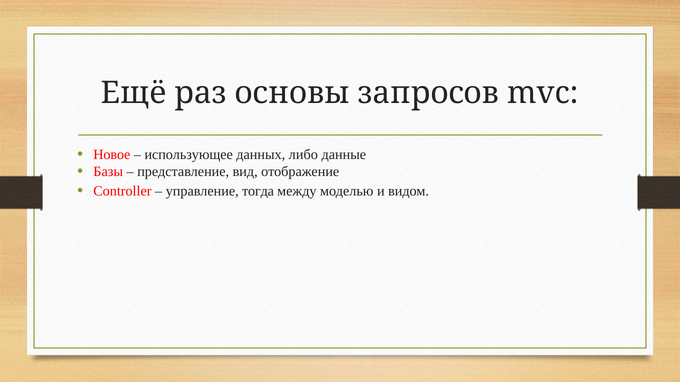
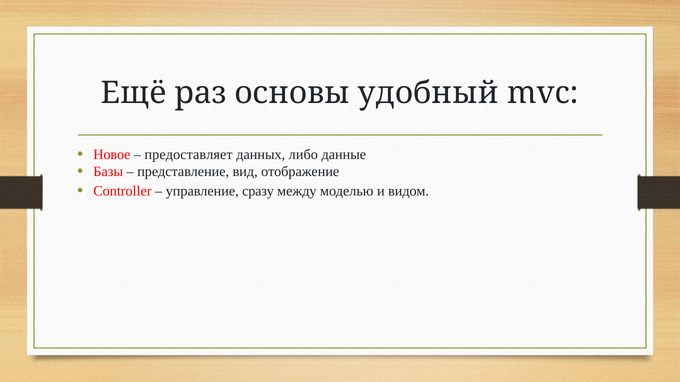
запросов: запросов -> удобный (428, 93)
использующее: использующее -> предоставляет (189, 155)
тогда: тогда -> сразу (258, 192)
